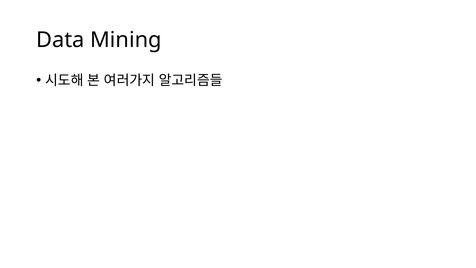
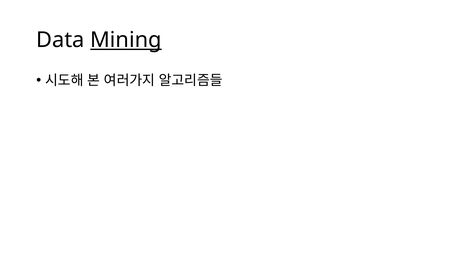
Mining underline: none -> present (126, 40)
